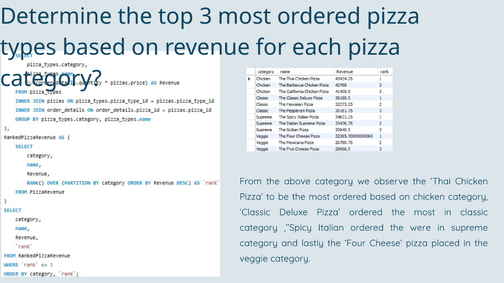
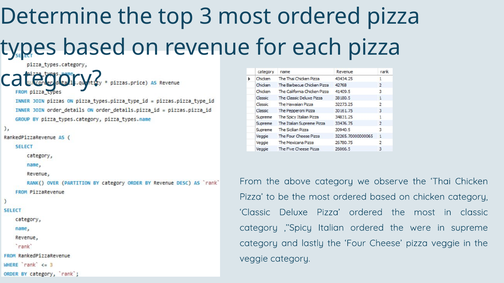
pizza placed: placed -> veggie (446, 244)
